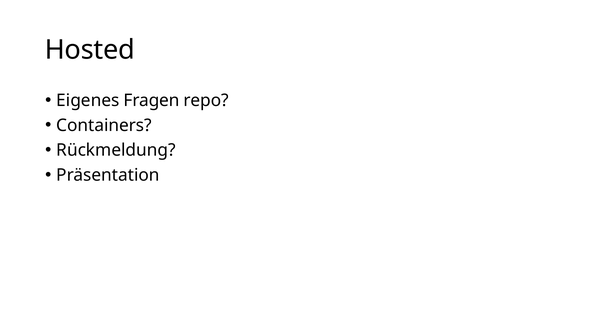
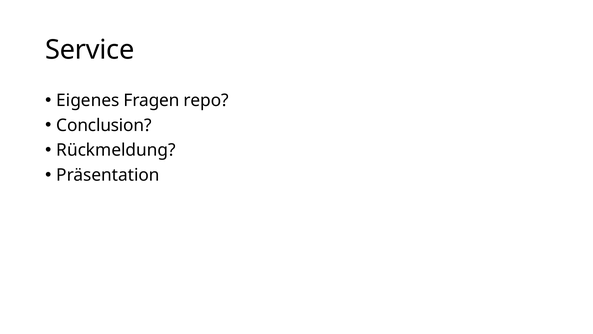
Hosted: Hosted -> Service (90, 50)
Containers: Containers -> Conclusion (104, 125)
